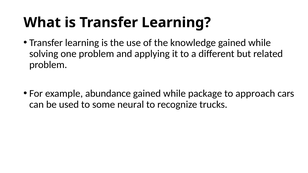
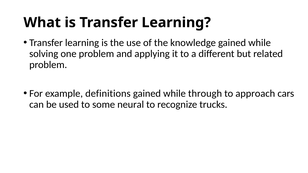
abundance: abundance -> definitions (108, 94)
package: package -> through (205, 94)
